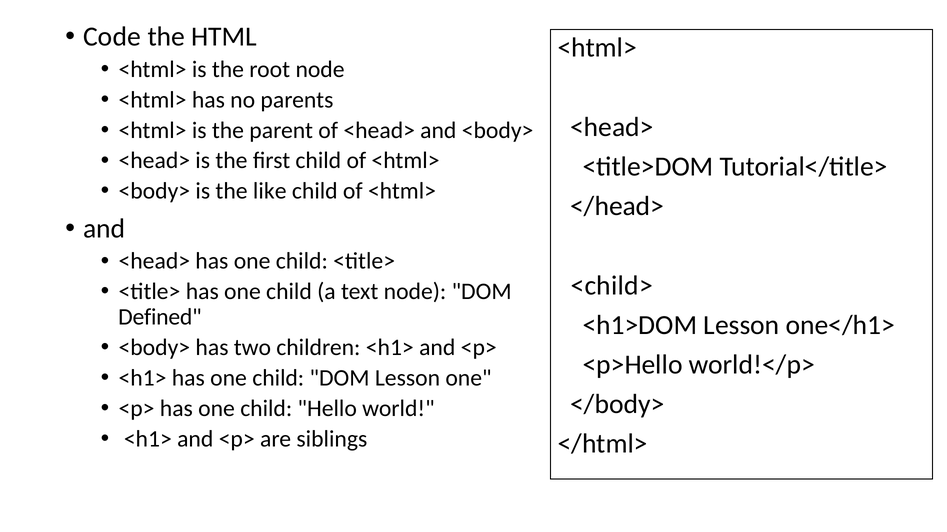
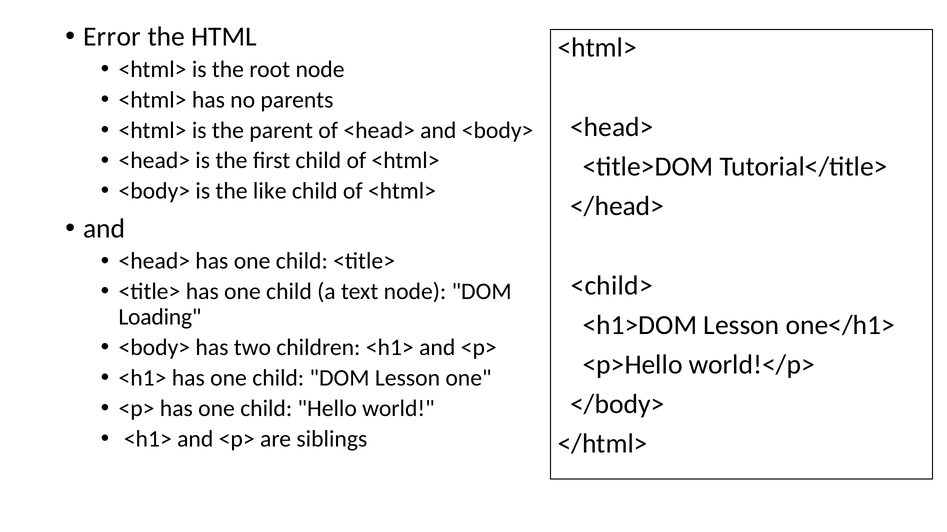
Code: Code -> Error (112, 37)
Defined: Defined -> Loading (160, 318)
